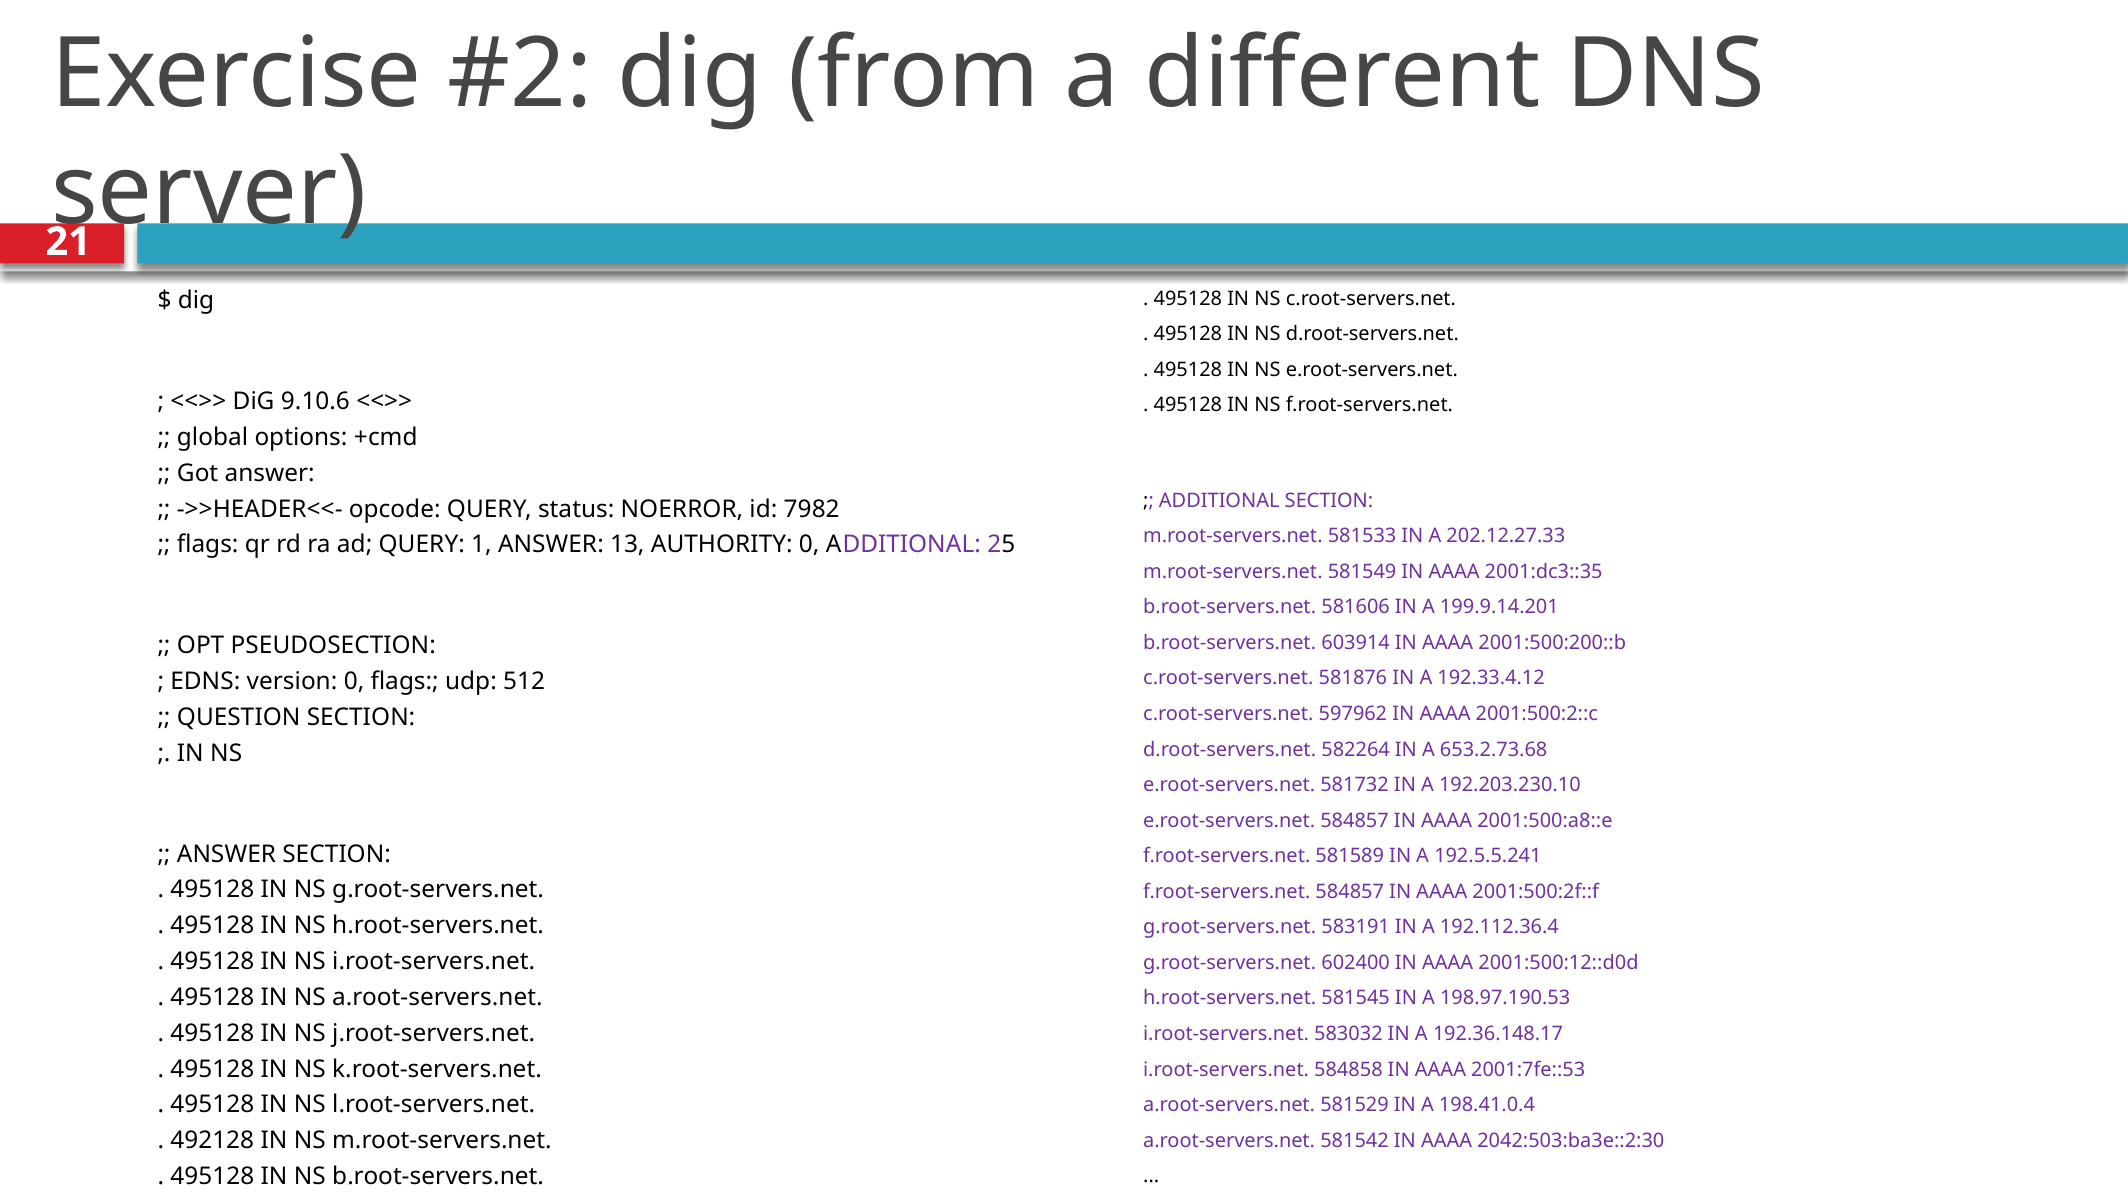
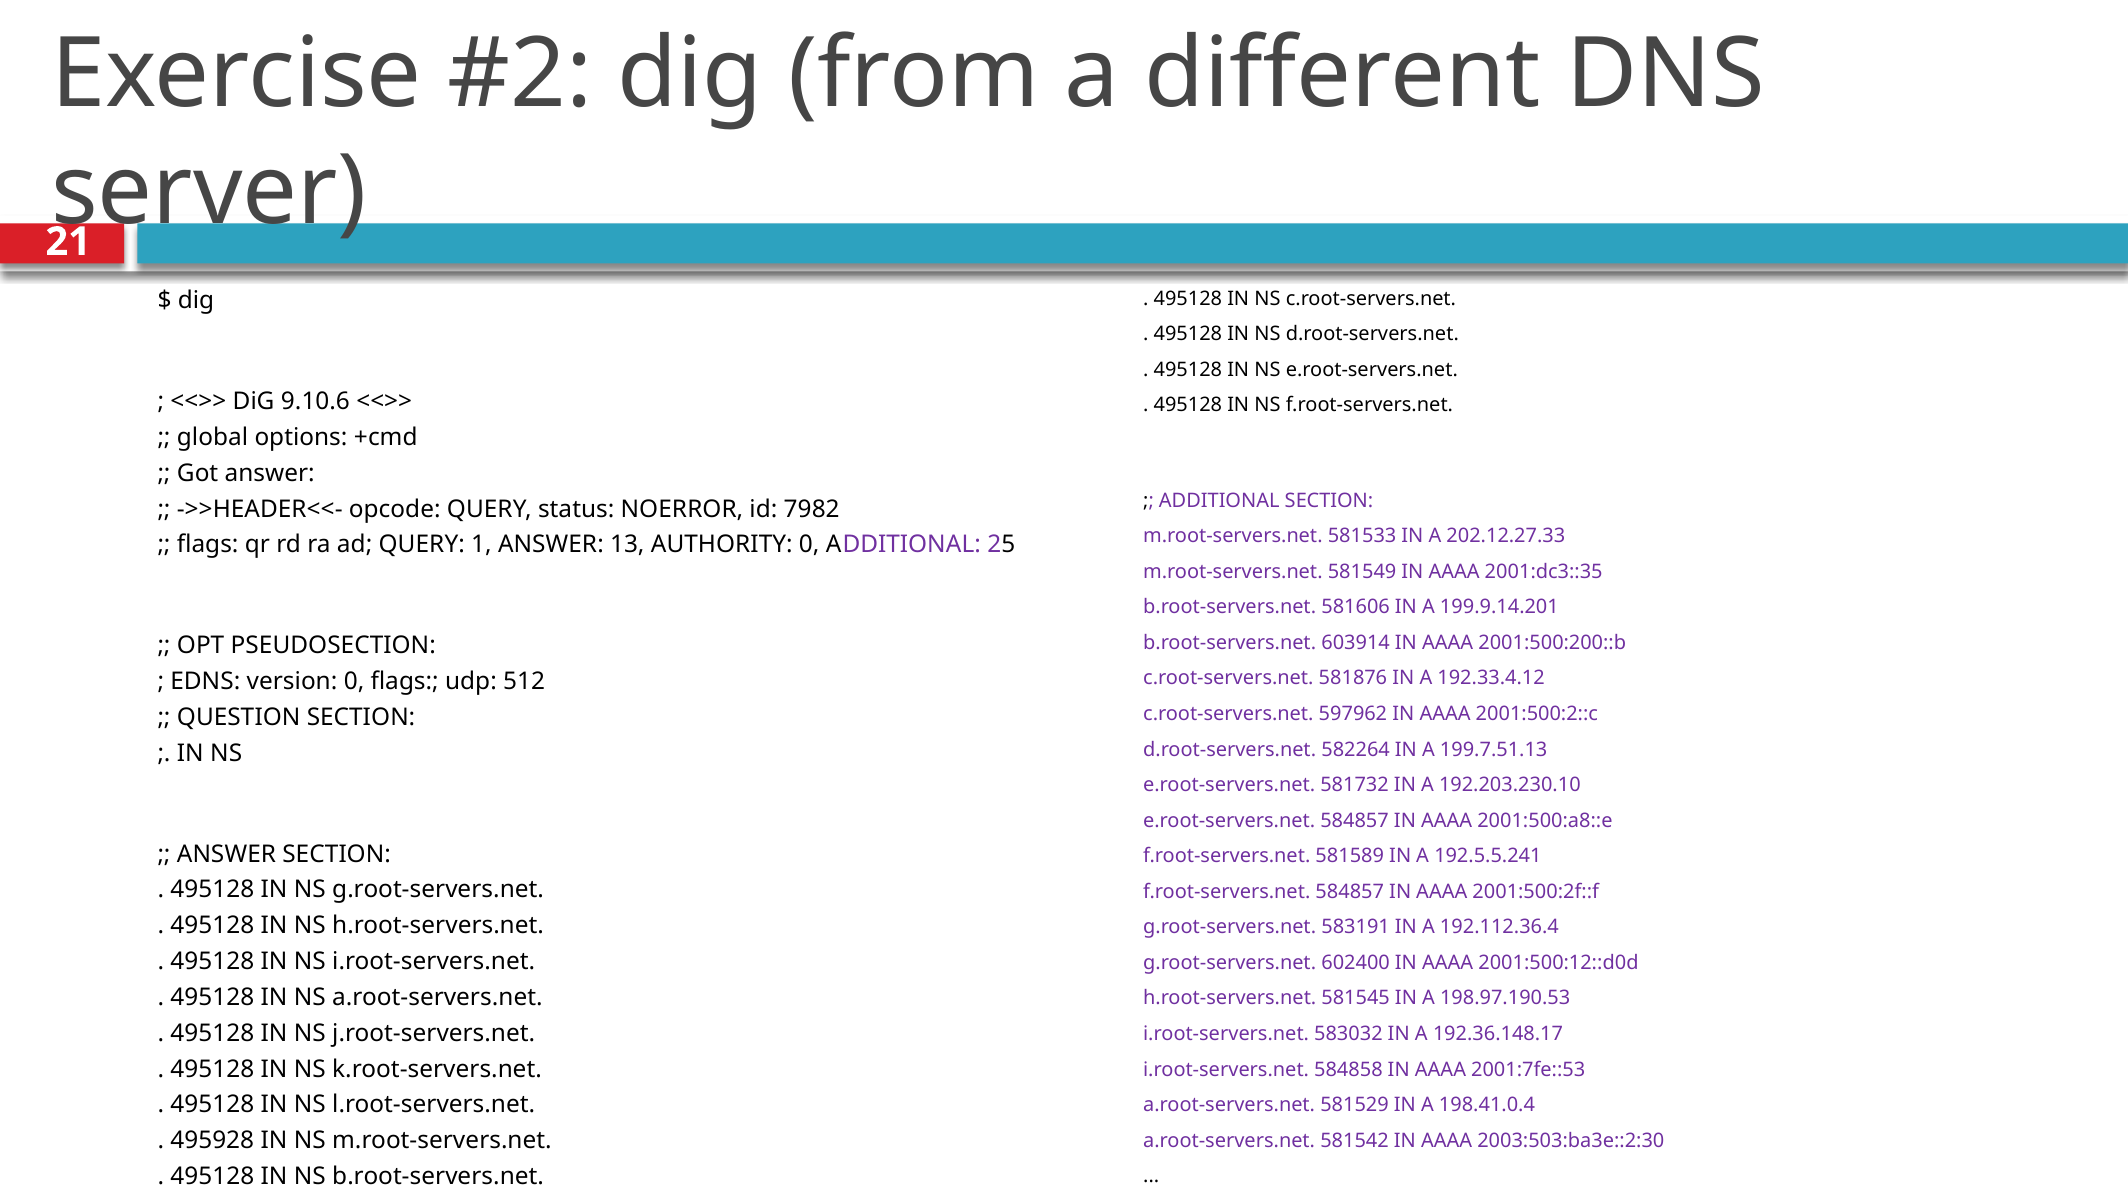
653.2.73.68: 653.2.73.68 -> 199.7.51.13 (1494, 749)
492128: 492128 -> 495928 (212, 1141)
2042:503:ba3e::2:30: 2042:503:ba3e::2:30 -> 2003:503:ba3e::2:30 (1571, 1141)
